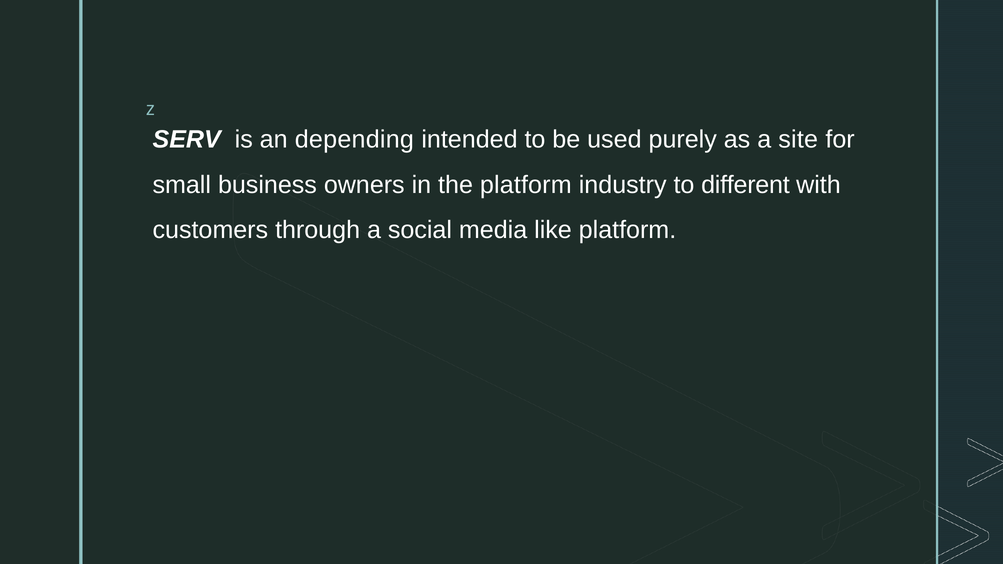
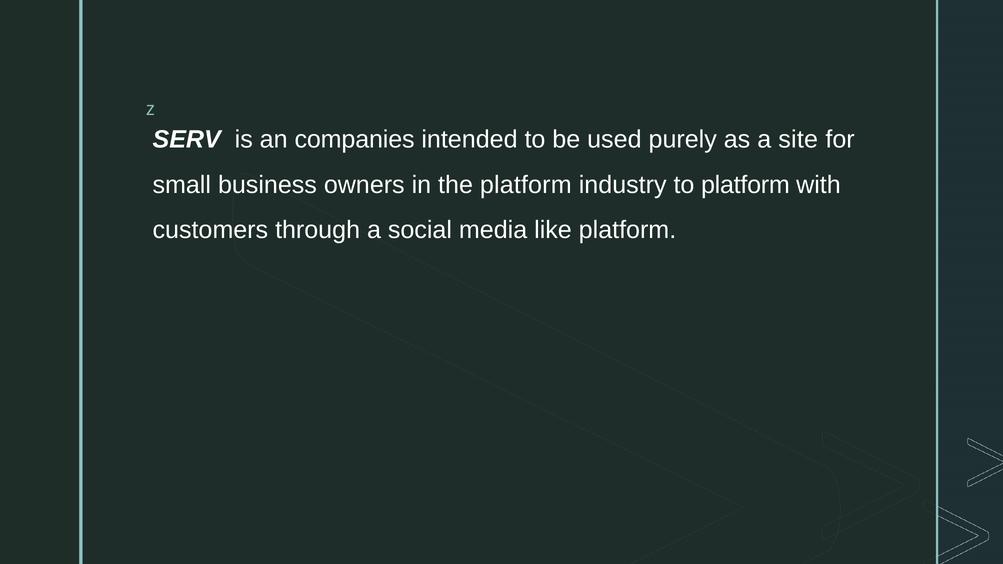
depending: depending -> companies (355, 140)
to different: different -> platform (745, 185)
